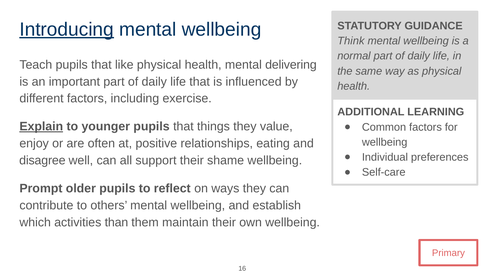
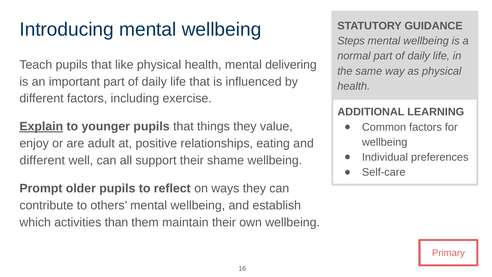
Introducing underline: present -> none (67, 29)
Think: Think -> Steps (351, 41)
often: often -> adult (101, 143)
disagree: disagree -> different (42, 160)
